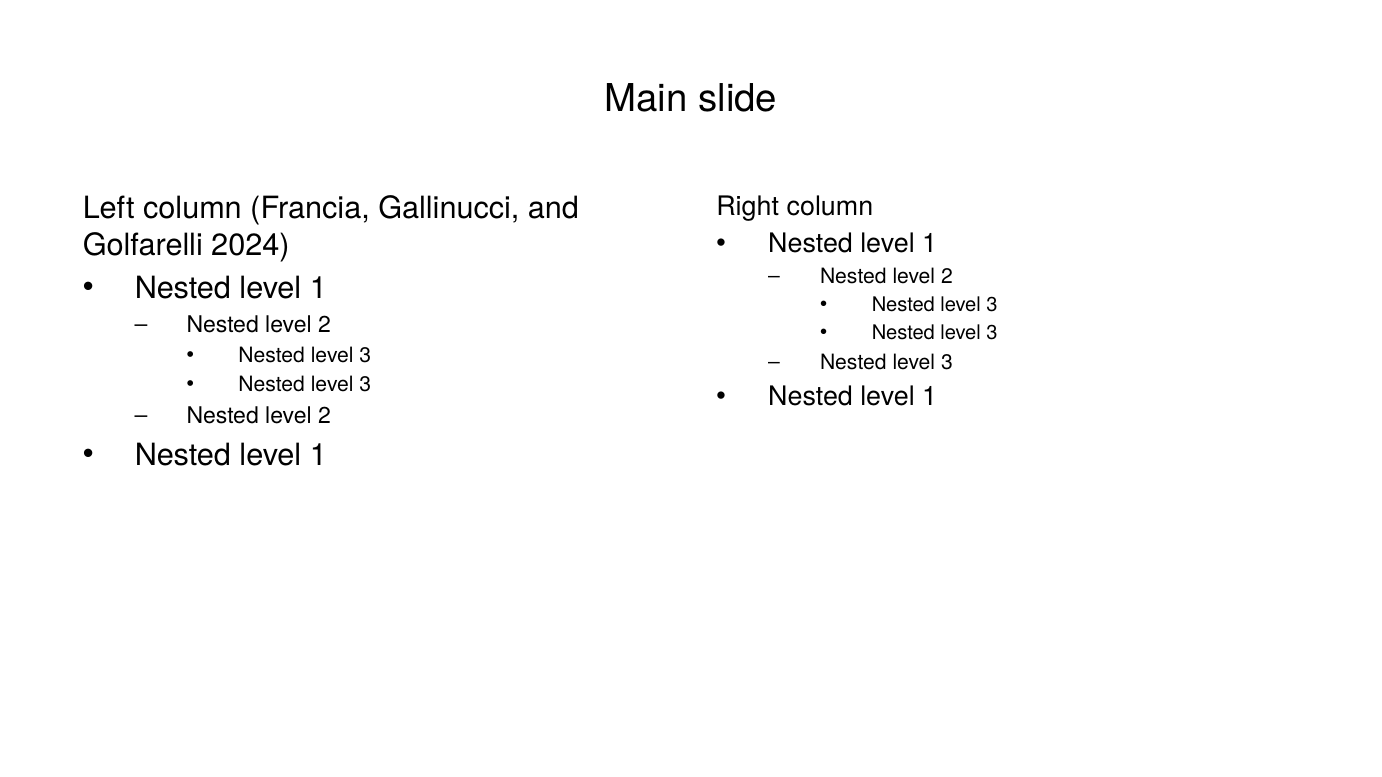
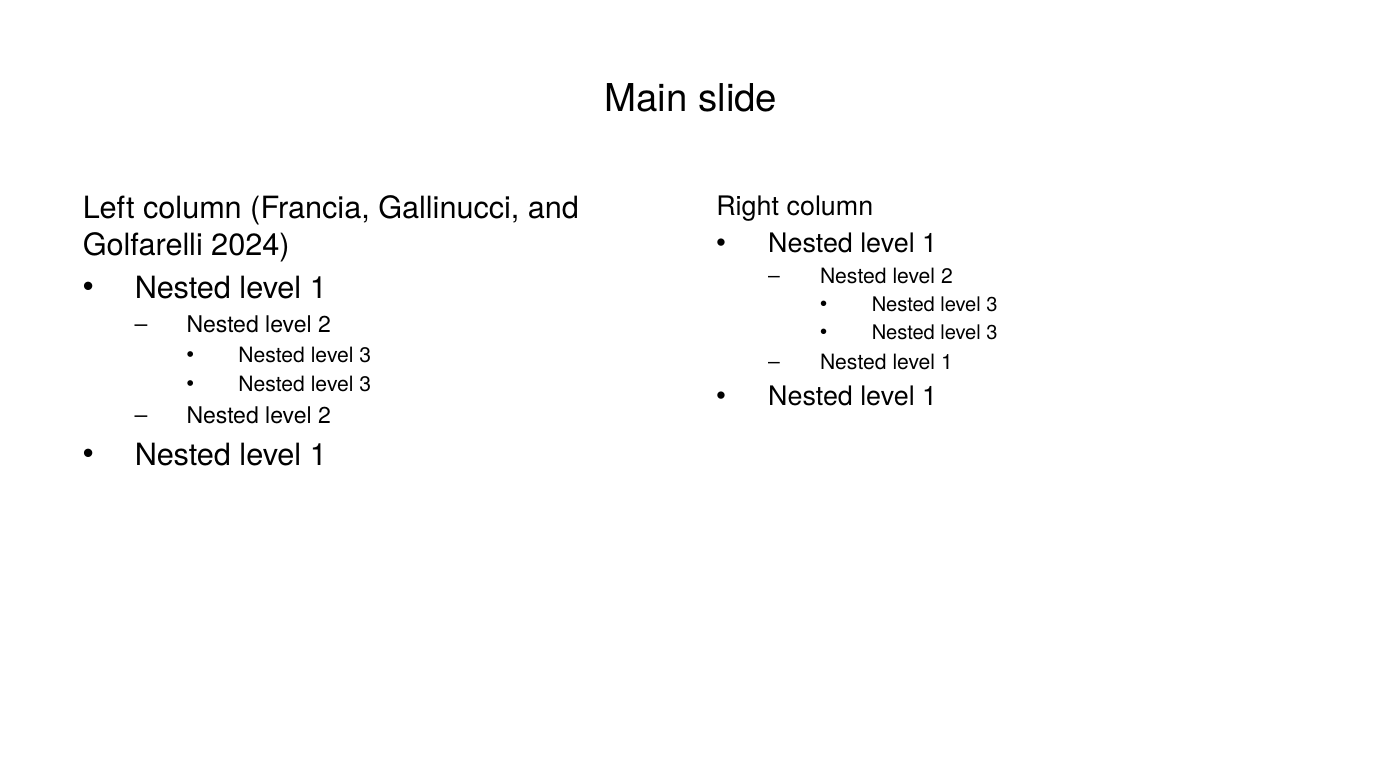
3: 3 -> 1 (947, 363)
